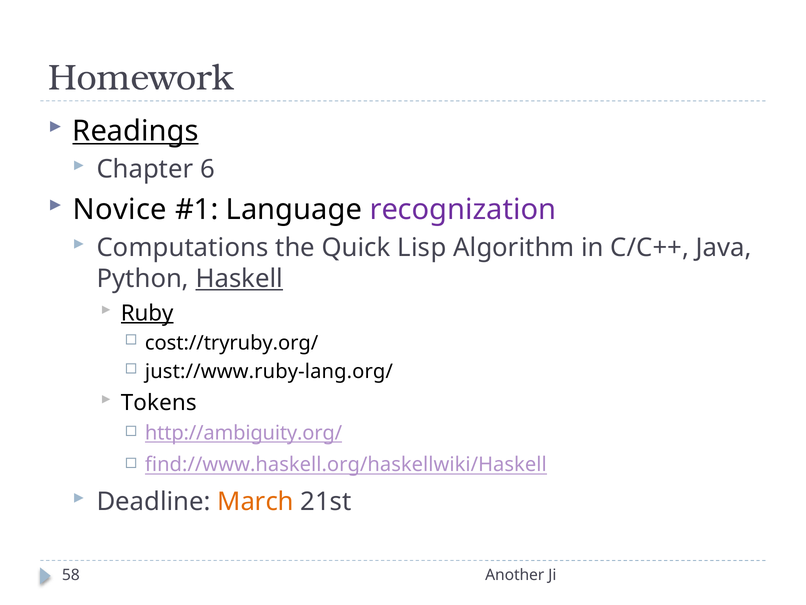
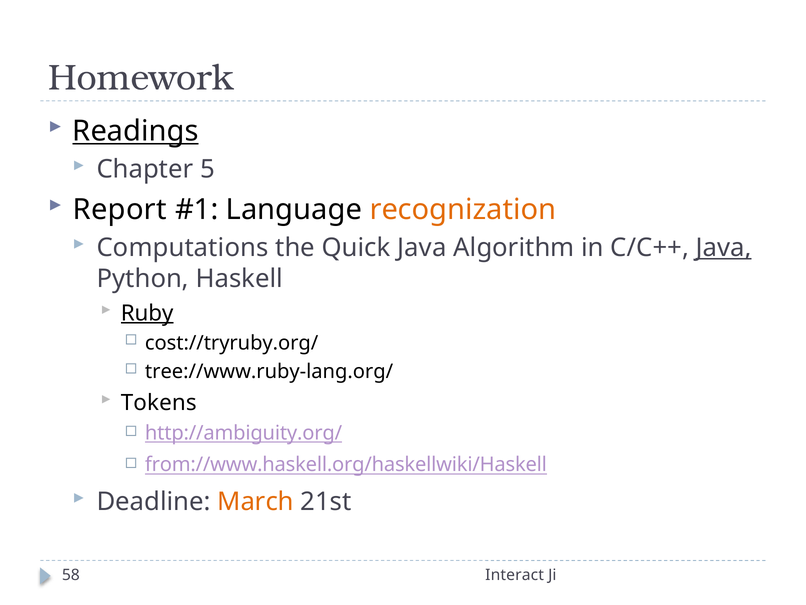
6: 6 -> 5 (207, 169)
Novice: Novice -> Report (120, 209)
recognization colour: purple -> orange (463, 209)
Quick Lisp: Lisp -> Java (422, 248)
Java underline: none -> present (724, 248)
Haskell underline: present -> none (239, 279)
just://www.ruby-lang.org/: just://www.ruby-lang.org/ -> tree://www.ruby-lang.org/ (269, 371)
find://www.haskell.org/haskellwiki/Haskell: find://www.haskell.org/haskellwiki/Haskell -> from://www.haskell.org/haskellwiki/Haskell (346, 464)
Another: Another -> Interact (515, 575)
